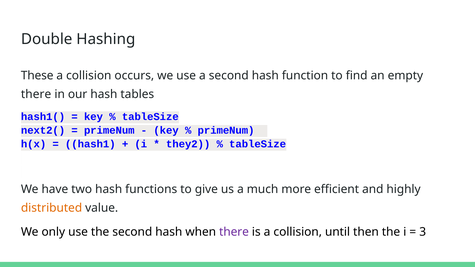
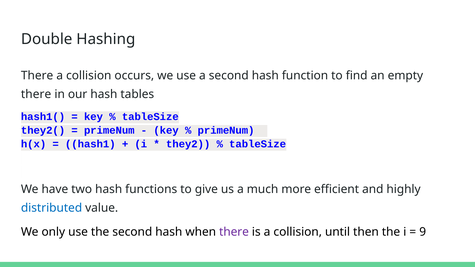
These: These -> There (37, 76)
next2(: next2( -> they2( (43, 130)
distributed colour: orange -> blue (52, 208)
3: 3 -> 9 (423, 232)
